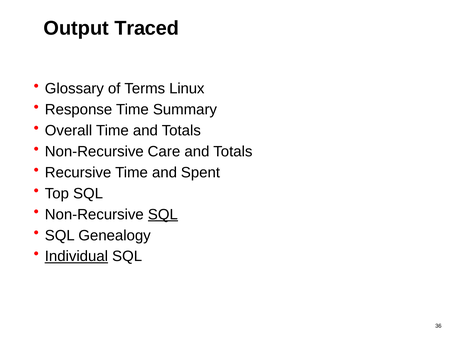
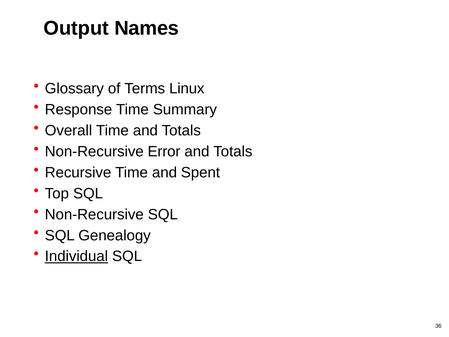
Traced: Traced -> Names (147, 28)
Care: Care -> Error (164, 151)
SQL underline: present -> none (163, 214)
